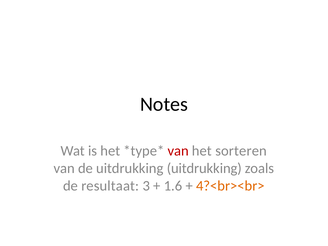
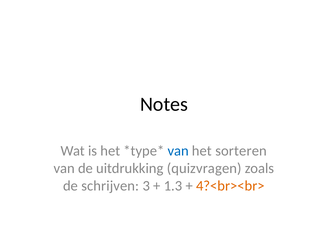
van colour: red -> blue (178, 151)
uitdrukking uitdrukking: uitdrukking -> quizvragen (204, 168)
resultaat: resultaat -> schrijven (110, 186)
1.6: 1.6 -> 1.3 (173, 186)
